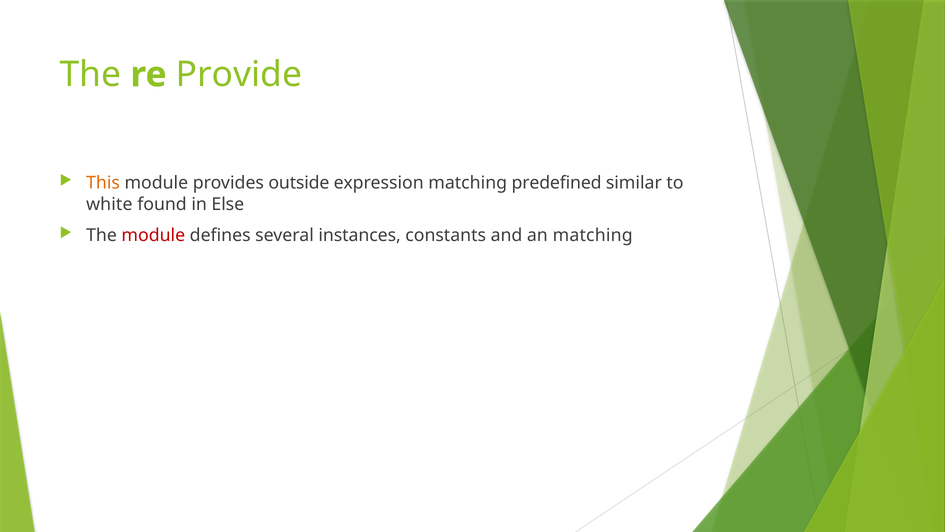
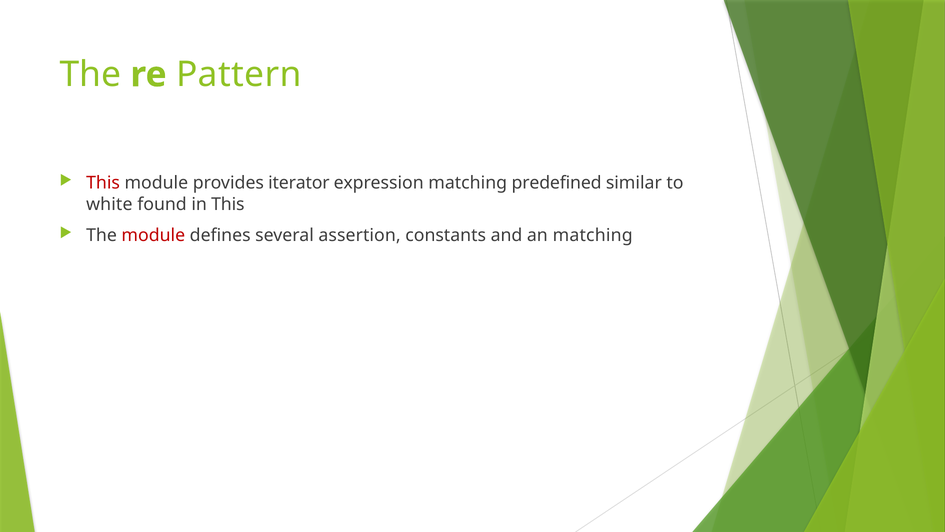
Provide: Provide -> Pattern (239, 75)
This colour: orange -> red (103, 183)
outside: outside -> iterator (299, 183)
in Else: Else -> This (228, 204)
instances: instances -> assertion (360, 235)
